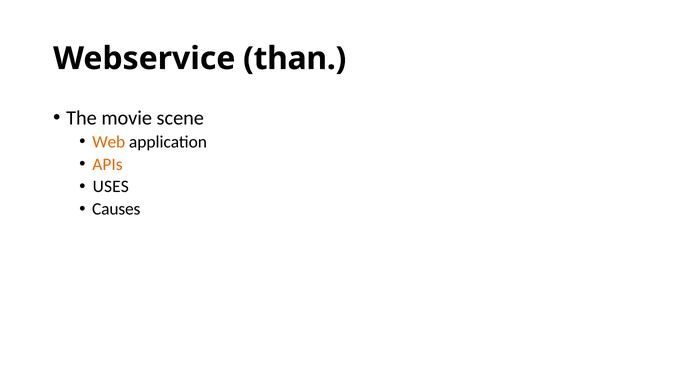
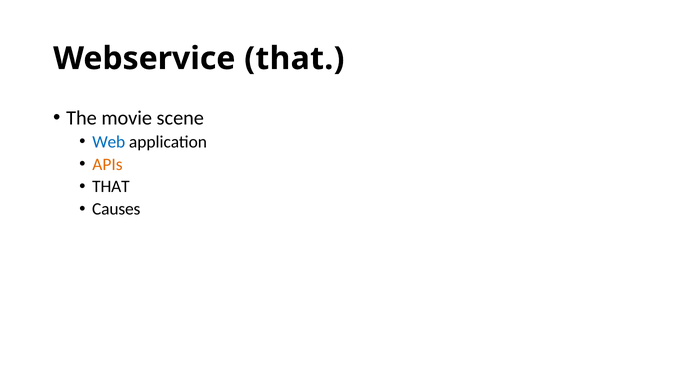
Webservice than: than -> that (294, 59)
Web colour: orange -> blue (109, 142)
USES: USES -> THAT (111, 187)
